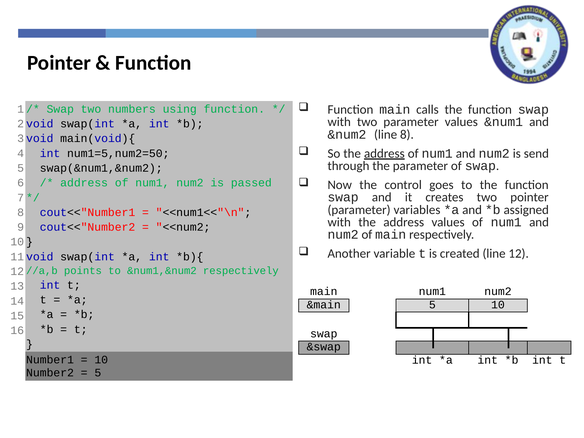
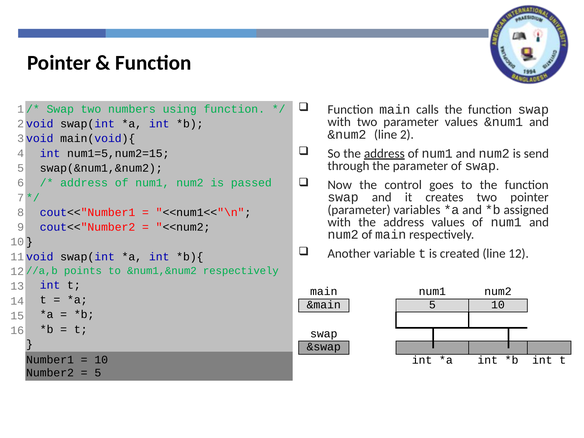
line 8: 8 -> 2 (407, 135)
num1=5,num2=50: num1=5,num2=50 -> num1=5,num2=15 (118, 153)
